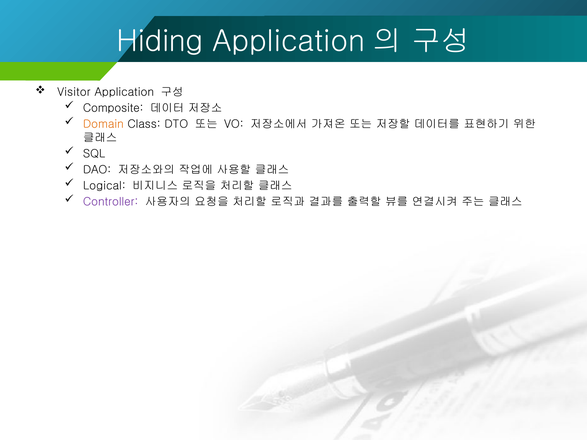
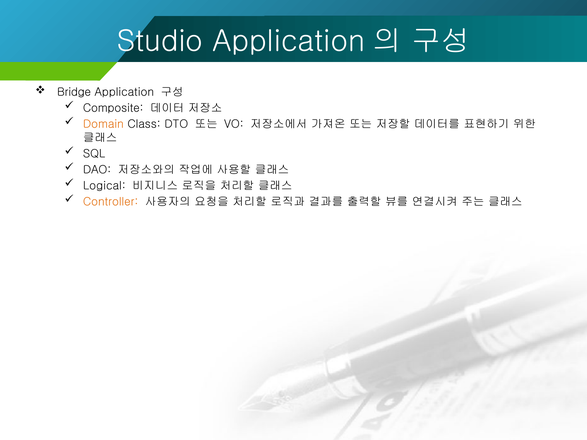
Hiding: Hiding -> Studio (160, 41)
Visitor: Visitor -> Bridge (74, 92)
Controller colour: purple -> orange (111, 202)
